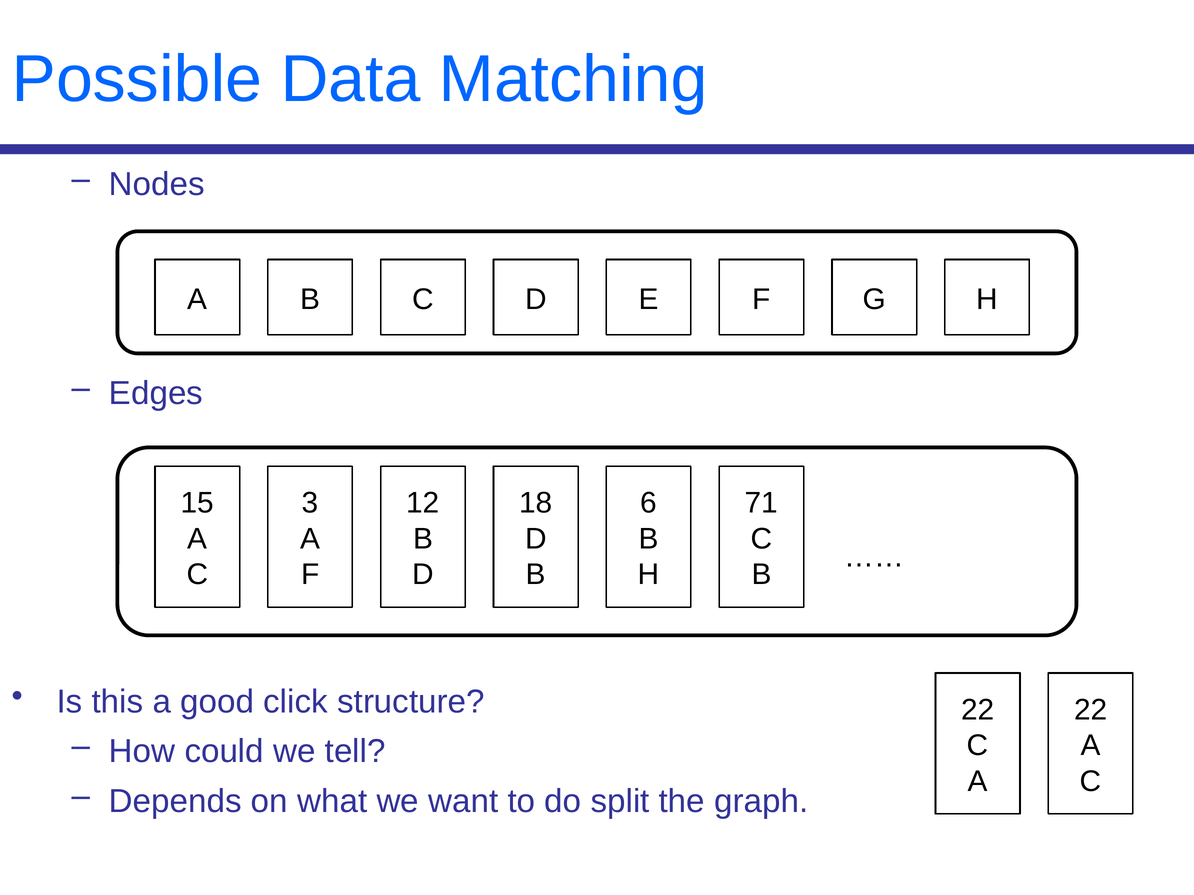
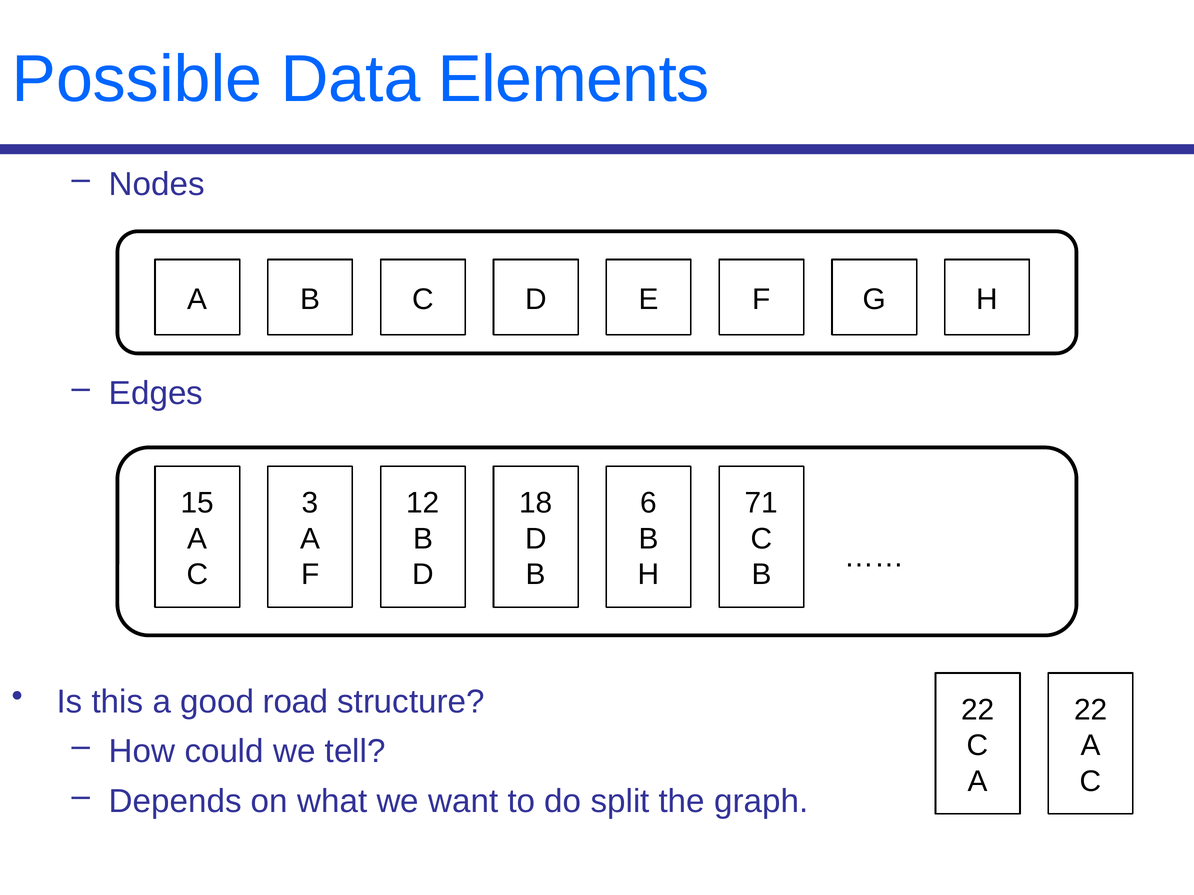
Matching: Matching -> Elements (574, 79)
click: click -> road (296, 702)
